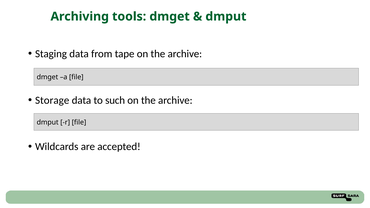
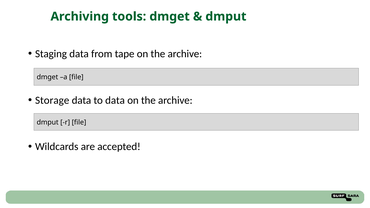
to such: such -> data (115, 100)
